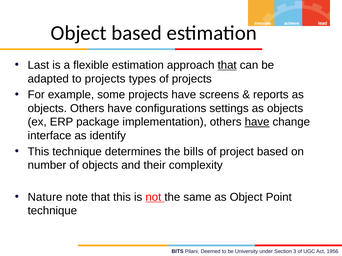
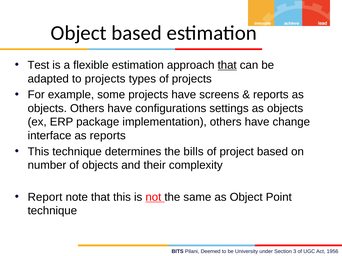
Last: Last -> Test (38, 65)
have underline: present -> none (257, 122)
as identify: identify -> reports (108, 136)
Nature: Nature -> Report (45, 197)
